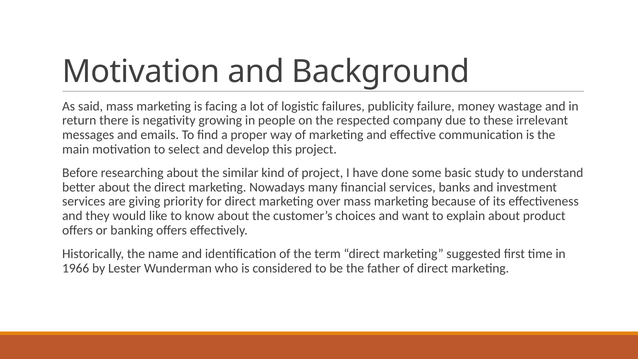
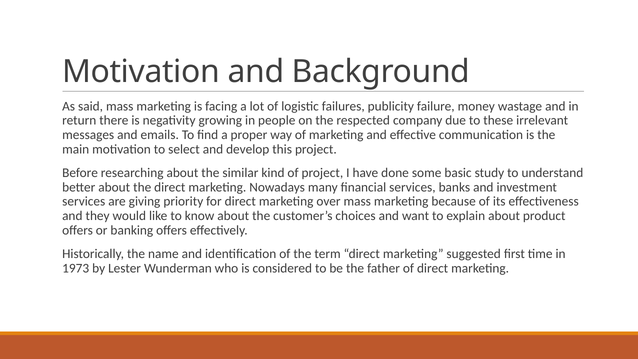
1966: 1966 -> 1973 (76, 268)
